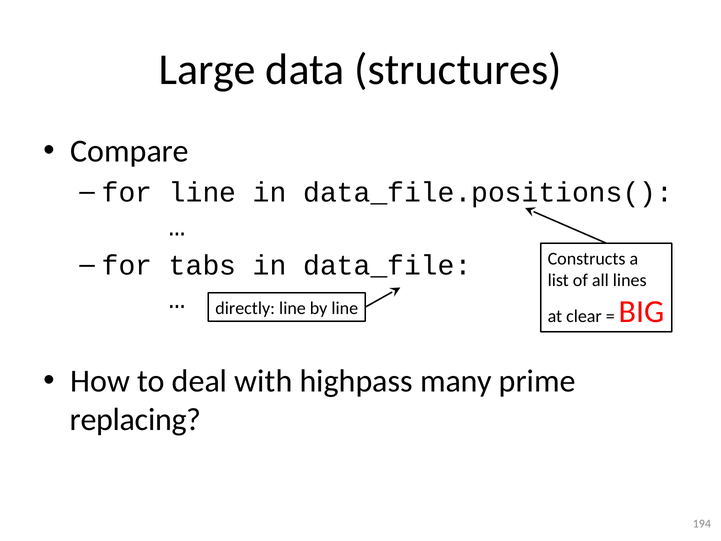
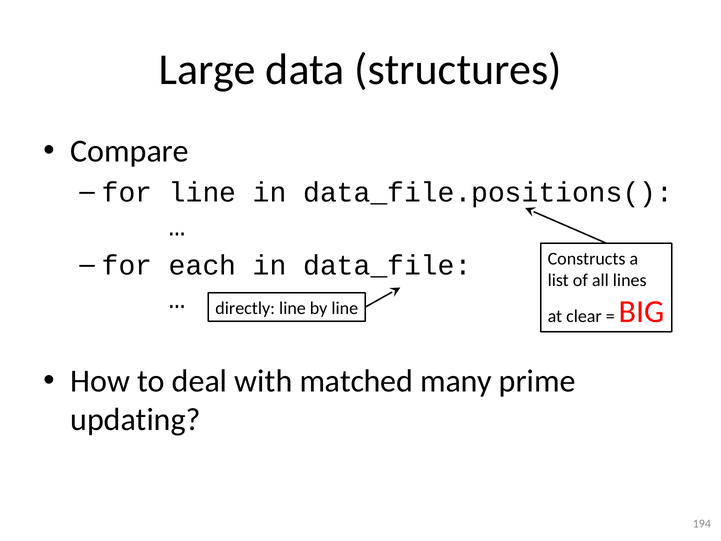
tabs: tabs -> each (203, 265)
highpass: highpass -> matched (356, 381)
replacing: replacing -> updating (135, 419)
